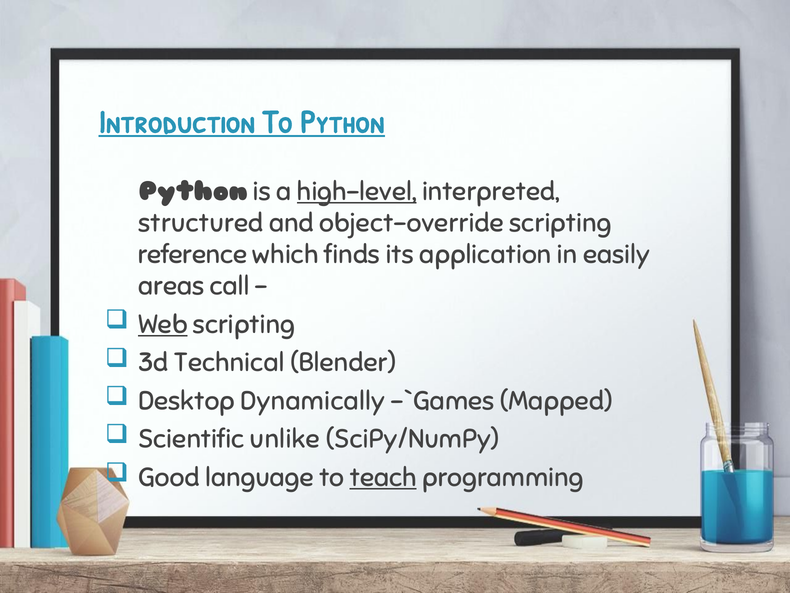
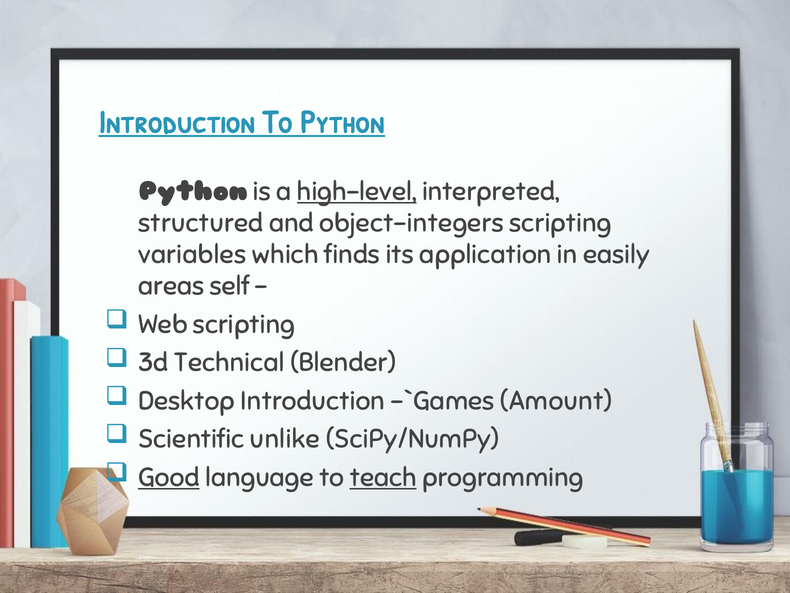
object-override: object-override -> object-integers (411, 223)
reference: reference -> variables (192, 254)
call: call -> self (230, 286)
Web underline: present -> none (163, 324)
Desktop Dynamically: Dynamically -> Introduction (313, 401)
Mapped: Mapped -> Amount (556, 401)
Good underline: none -> present (169, 477)
